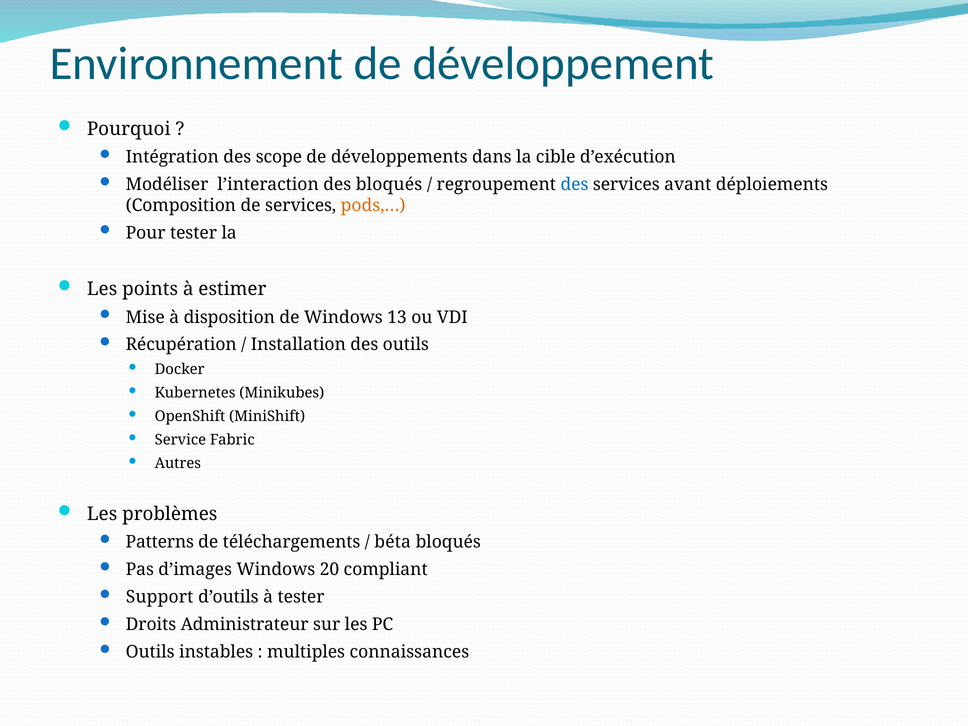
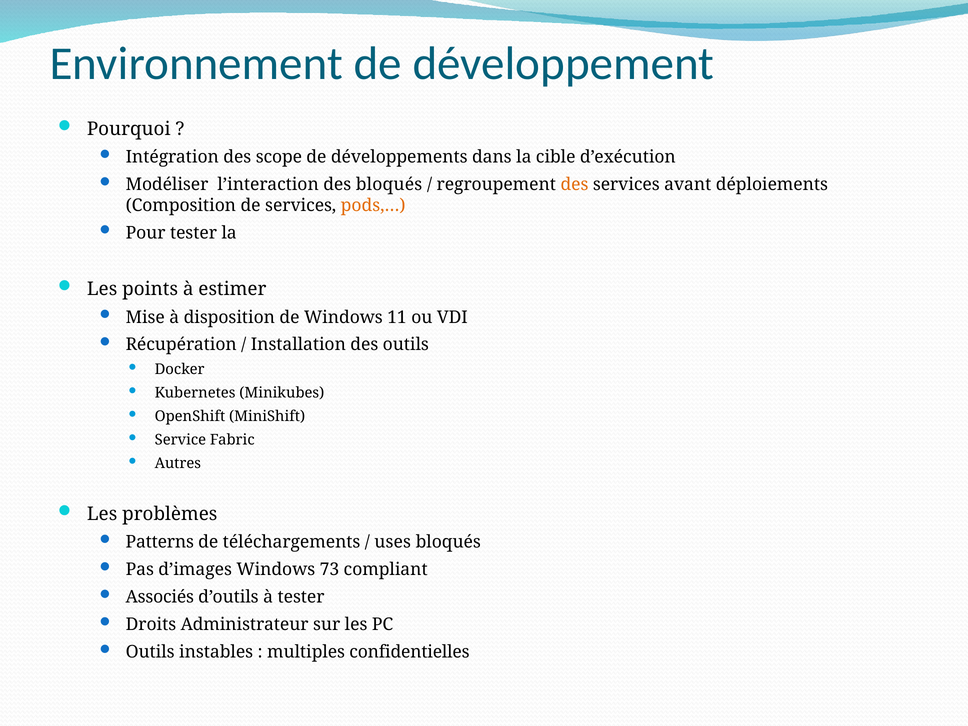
des colour: blue -> orange (574, 184)
13: 13 -> 11 (397, 317)
béta: béta -> uses (393, 542)
20: 20 -> 73 (329, 570)
Support: Support -> Associés (160, 597)
connaissances: connaissances -> confidentielles (409, 652)
